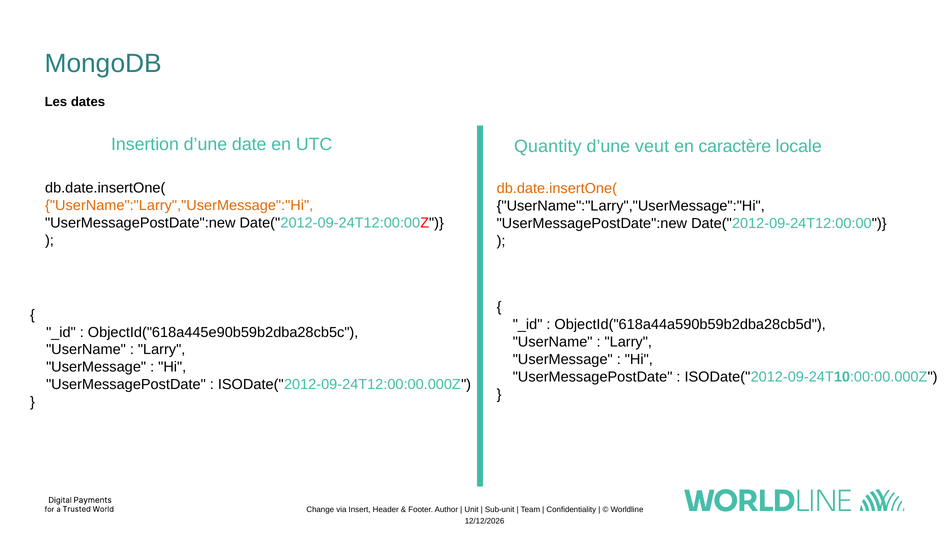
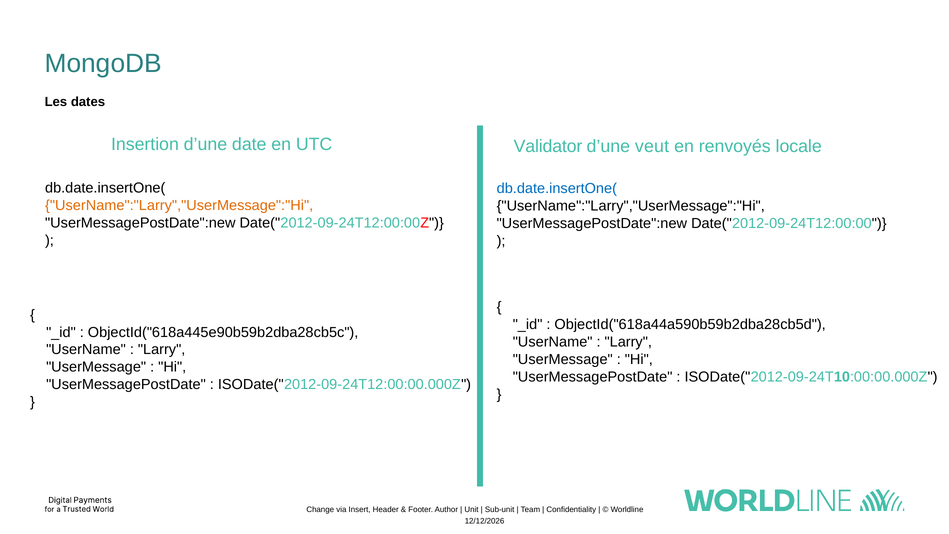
Quantity: Quantity -> Validator (548, 147)
caractère: caractère -> renvoyés (735, 147)
db.date.insertOne( colour: orange -> blue (557, 188)
